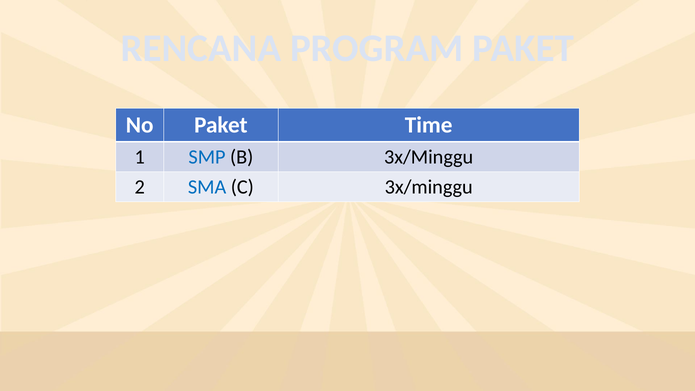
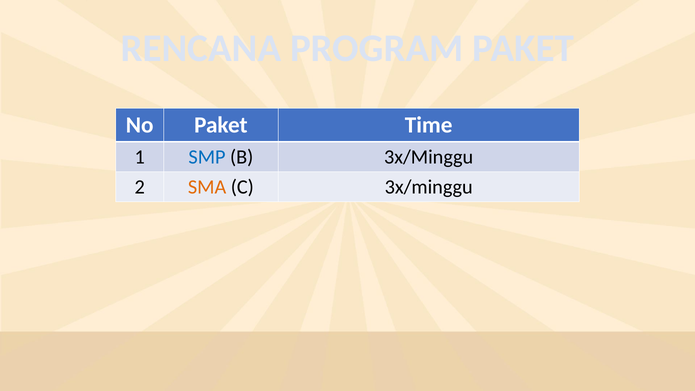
SMA colour: blue -> orange (207, 187)
